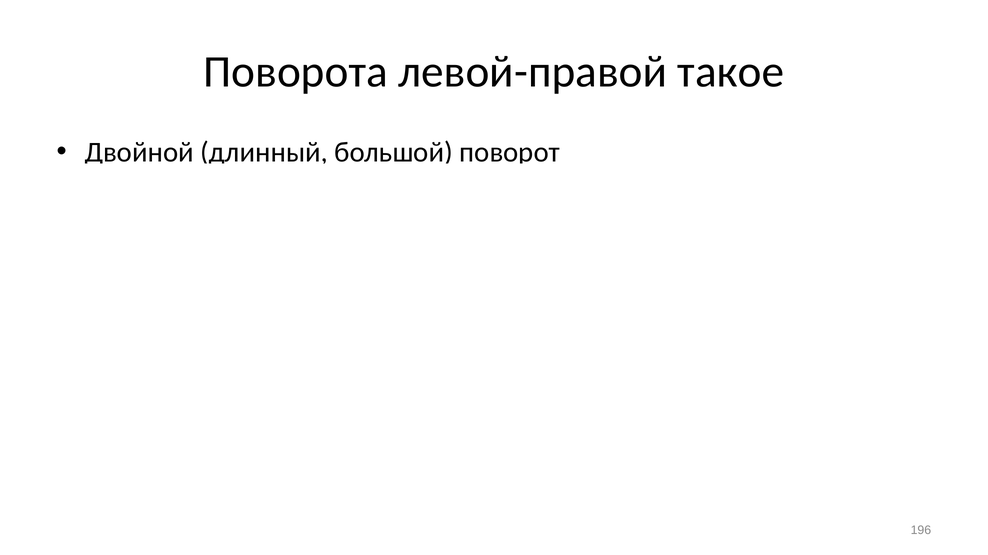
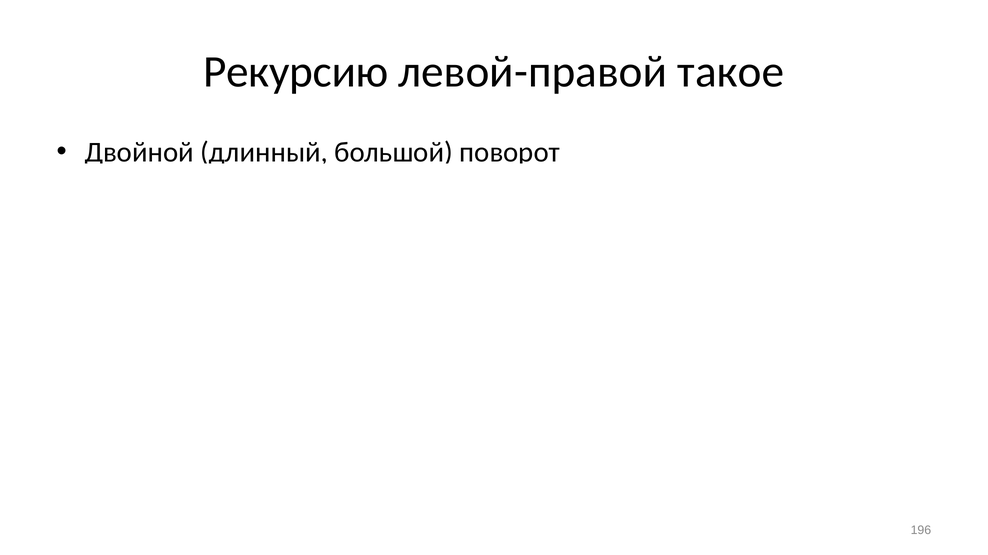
Поворота: Поворота -> Рекурсию (296, 72)
